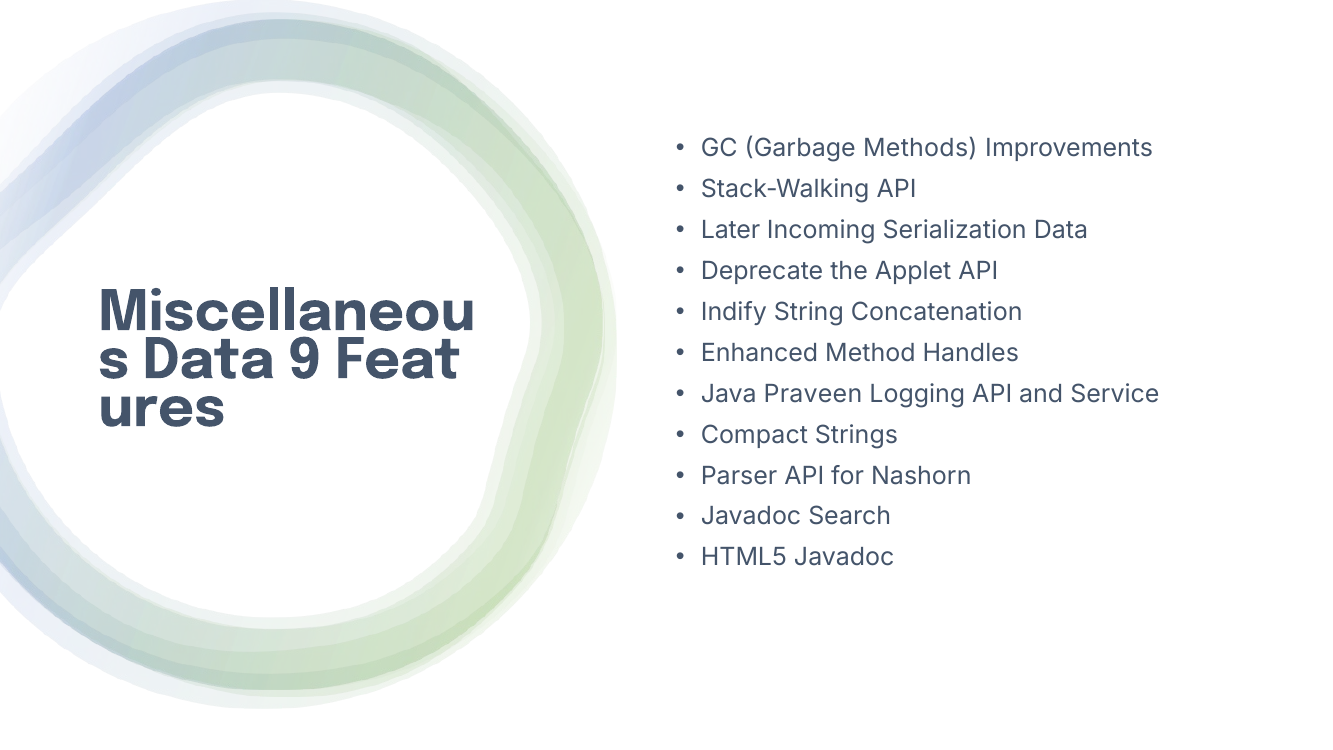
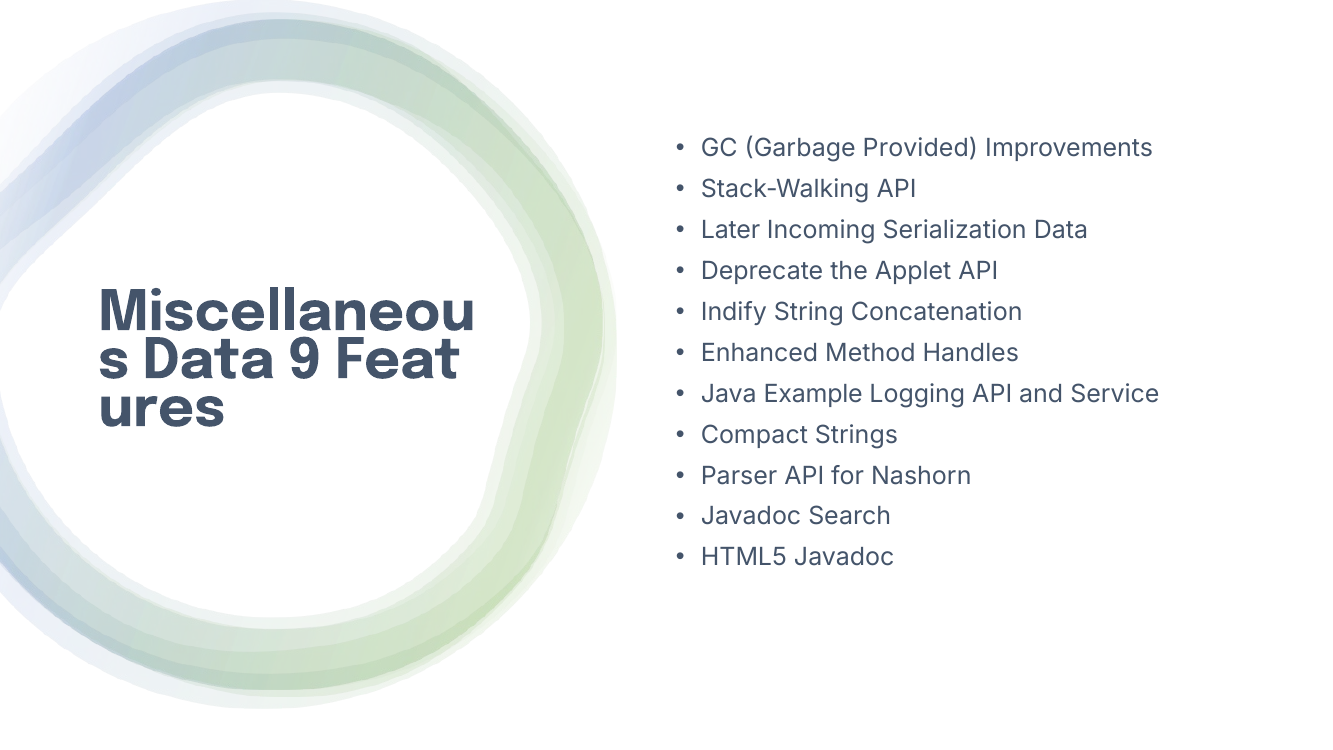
Methods: Methods -> Provided (920, 149)
Praveen: Praveen -> Example (813, 394)
